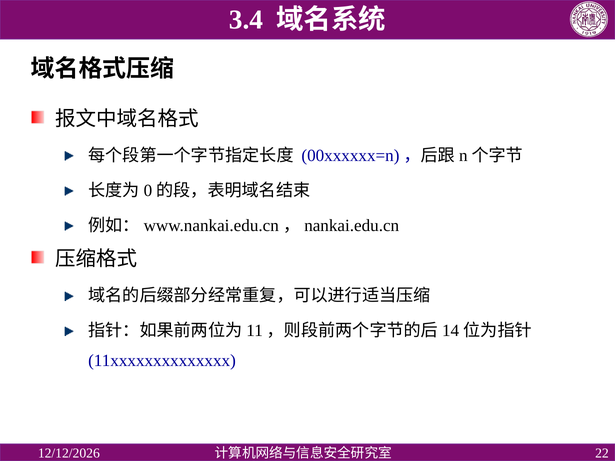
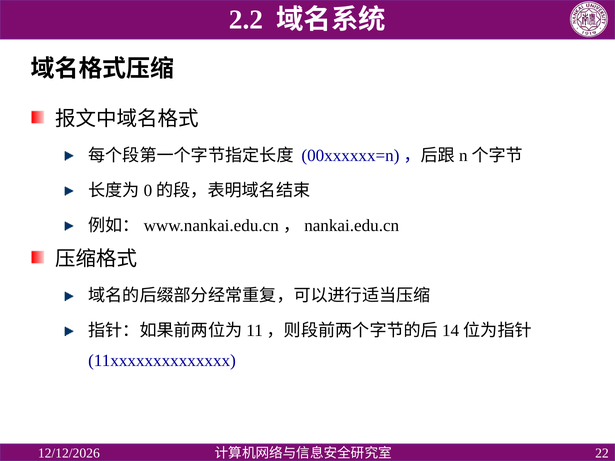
3.4: 3.4 -> 2.2 (246, 20)
